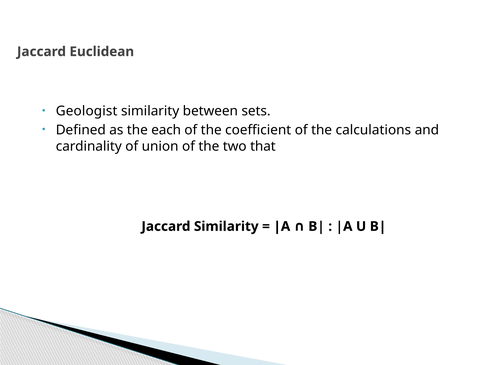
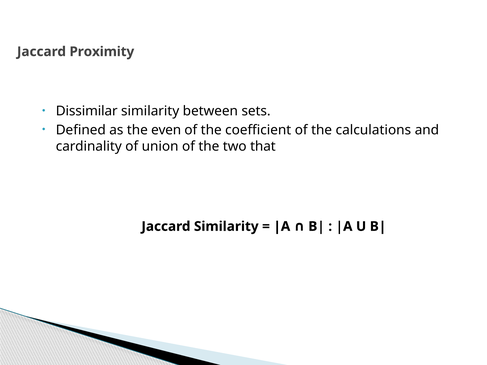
Euclidean: Euclidean -> Proximity (102, 52)
Geologist: Geologist -> Dissimilar (87, 111)
each: each -> even (166, 130)
